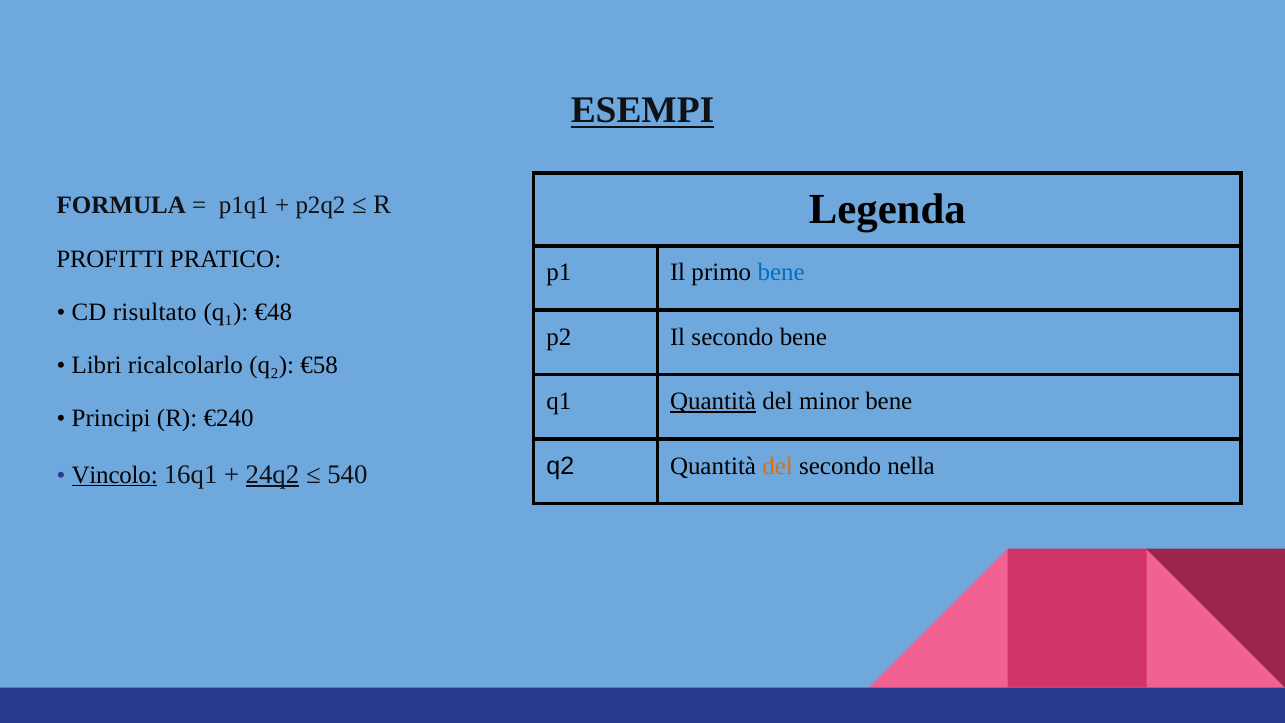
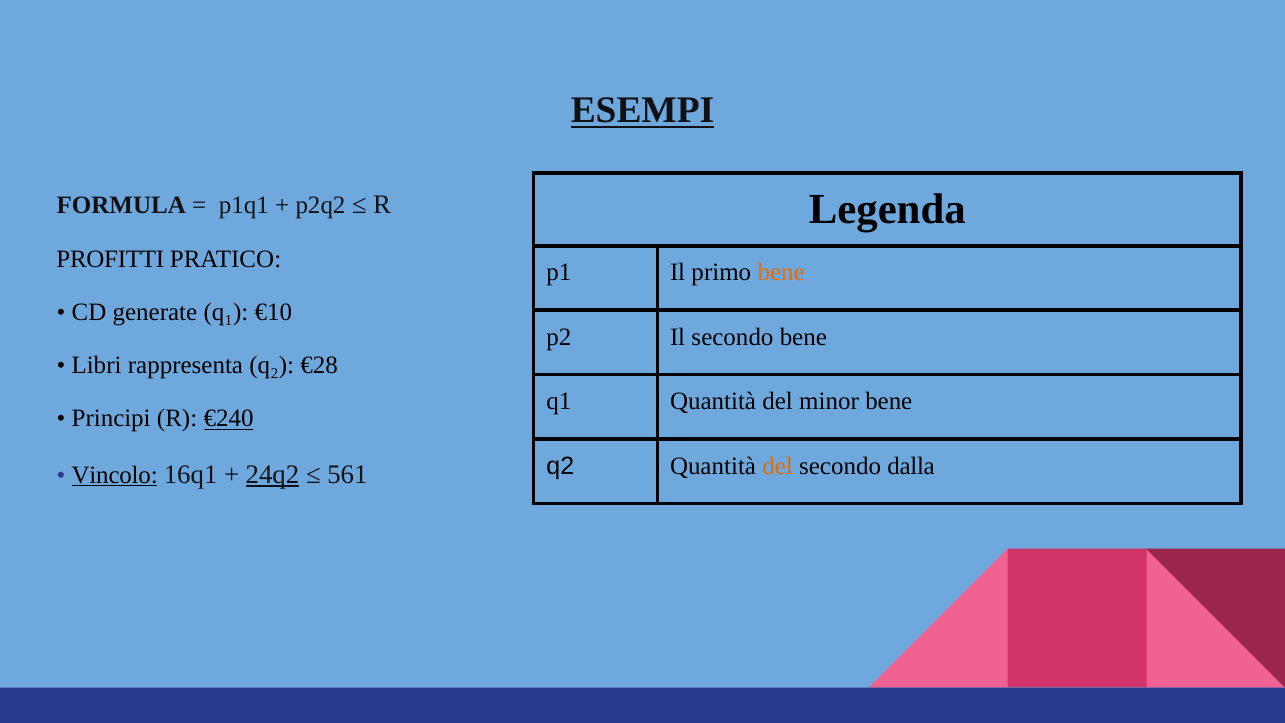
bene colour: blue -> orange (781, 273)
risultato: risultato -> generate (155, 312)
€48: €48 -> €10 (273, 312)
ricalcolarlo: ricalcolarlo -> rappresenta (185, 365)
€58: €58 -> €28 (319, 365)
Quantità underline: present -> none (713, 401)
€240 underline: none -> present (229, 418)
nella: nella -> dalla (911, 466)
540: 540 -> 561 (347, 474)
